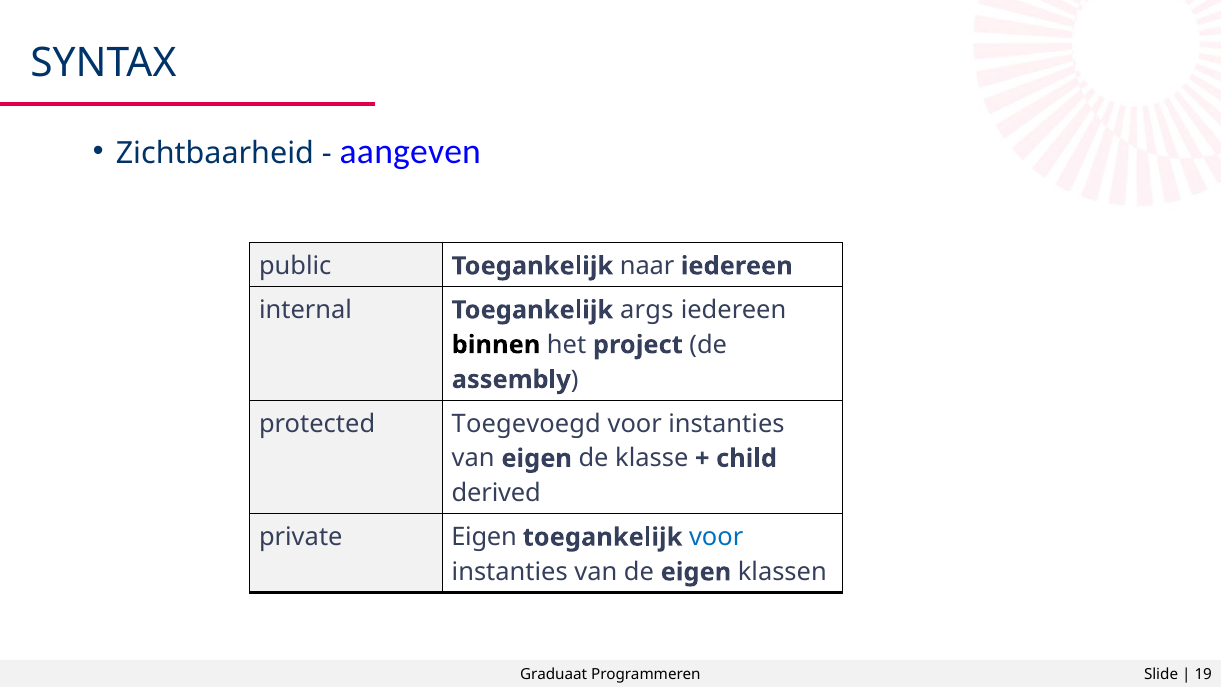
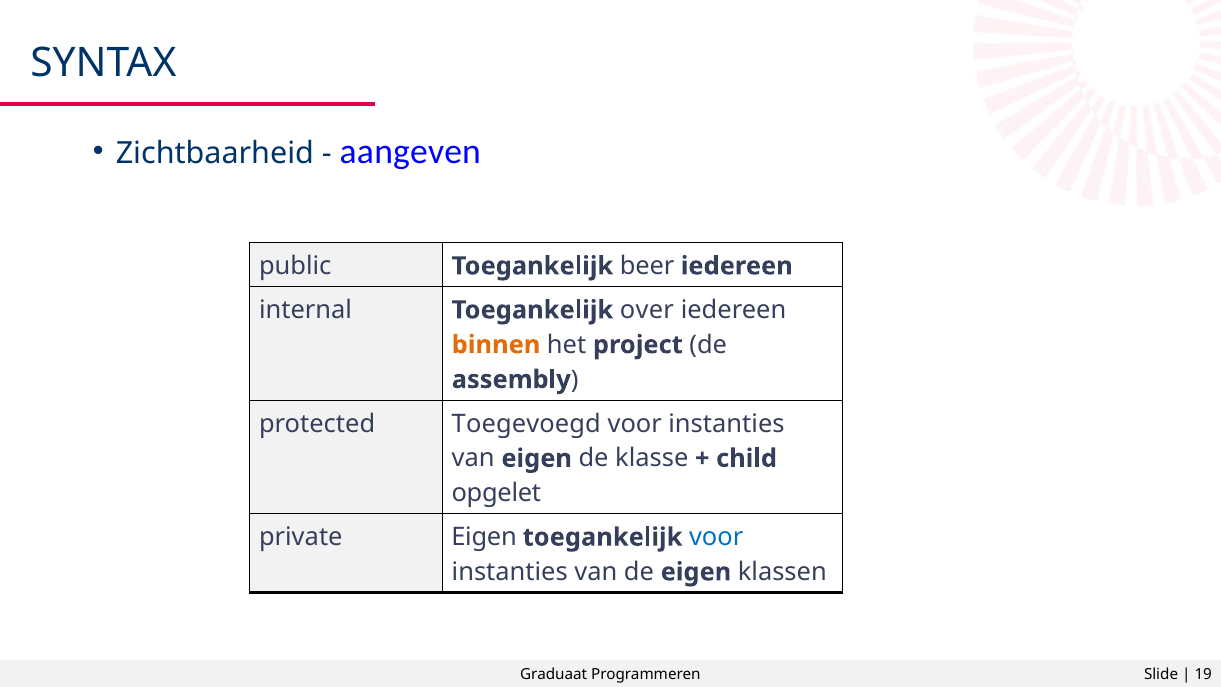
naar: naar -> beer (647, 266)
args: args -> over (647, 310)
binnen colour: black -> orange (496, 345)
derived: derived -> opgelet (496, 493)
